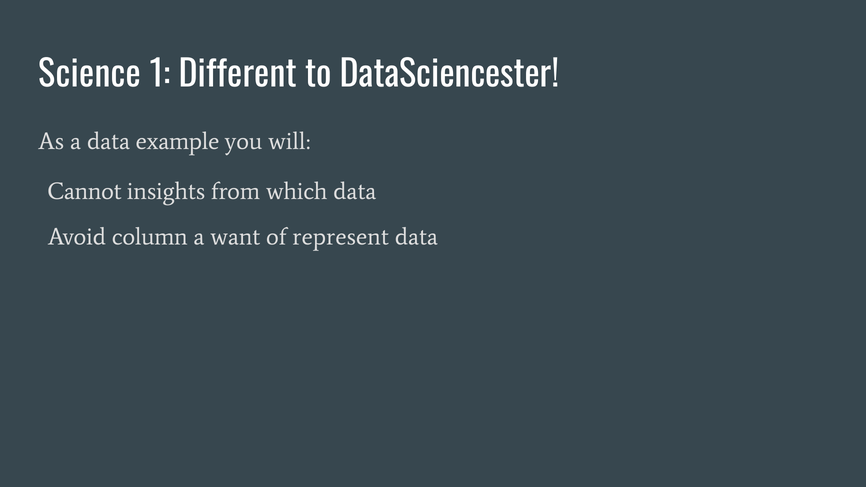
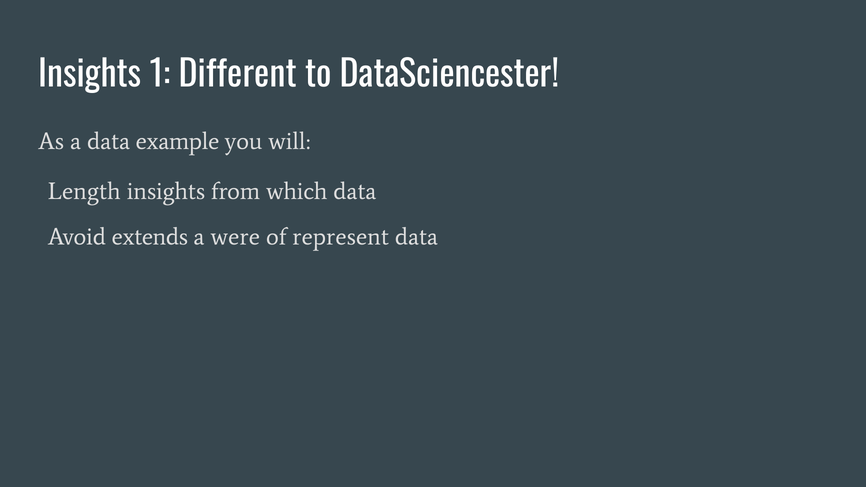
Science: Science -> Insights (90, 75)
Cannot: Cannot -> Length (84, 192)
column: column -> extends (150, 237)
want: want -> were (235, 237)
